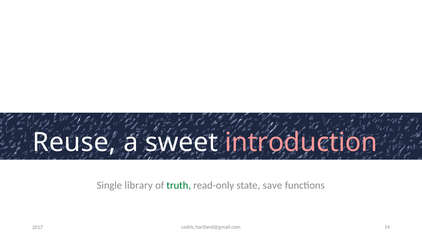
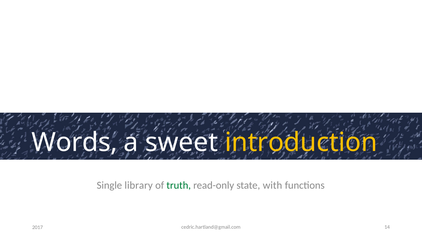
Reuse: Reuse -> Words (74, 142)
introduction colour: pink -> yellow (301, 142)
save: save -> with (272, 185)
